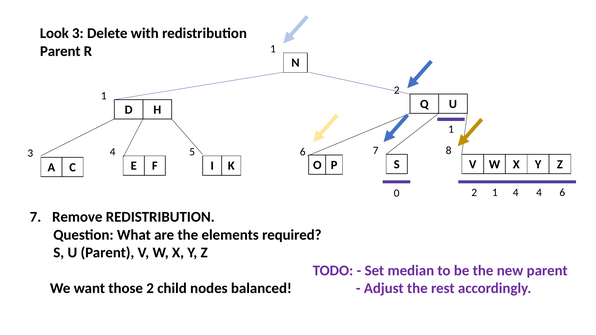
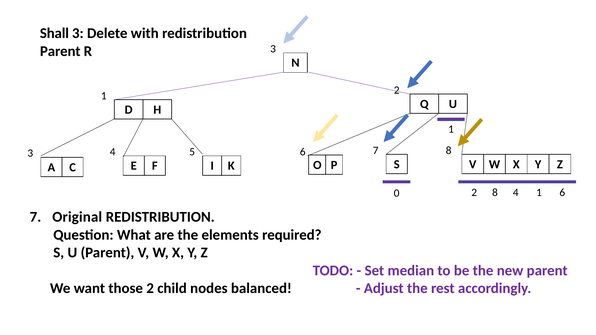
Look: Look -> Shall (54, 33)
R 1: 1 -> 3 (273, 49)
2 1: 1 -> 8 (495, 193)
4 4: 4 -> 1 (539, 193)
Remove: Remove -> Original (77, 217)
